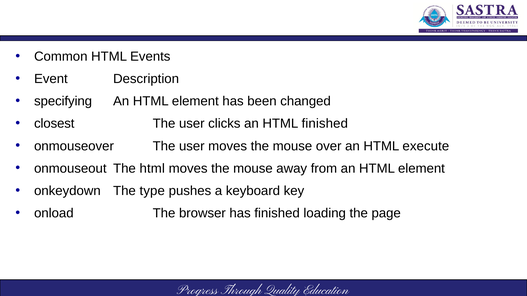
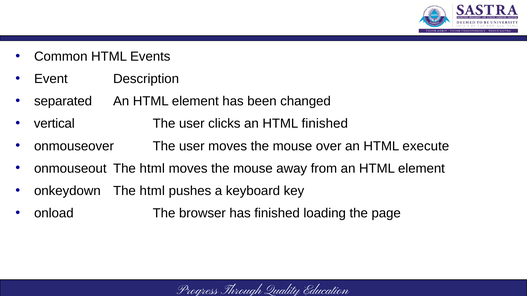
specifying: specifying -> separated (63, 101)
closest: closest -> vertical (54, 124)
onkeydown The type: type -> html (152, 191)
